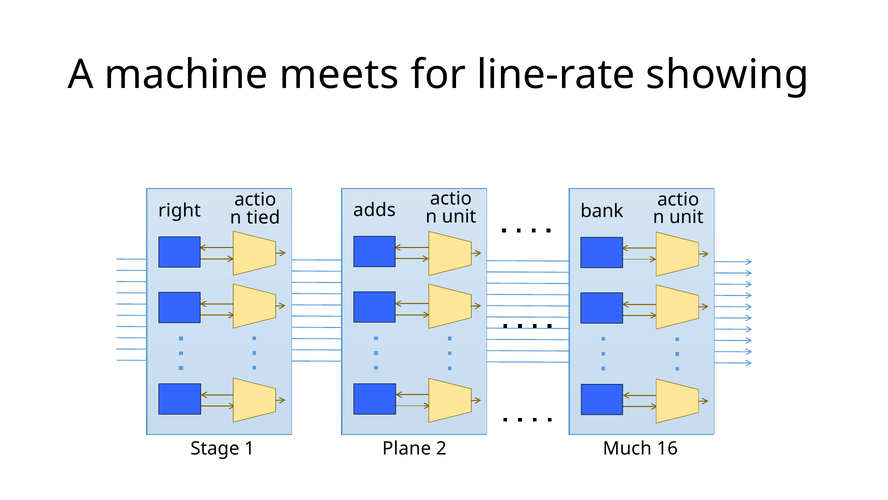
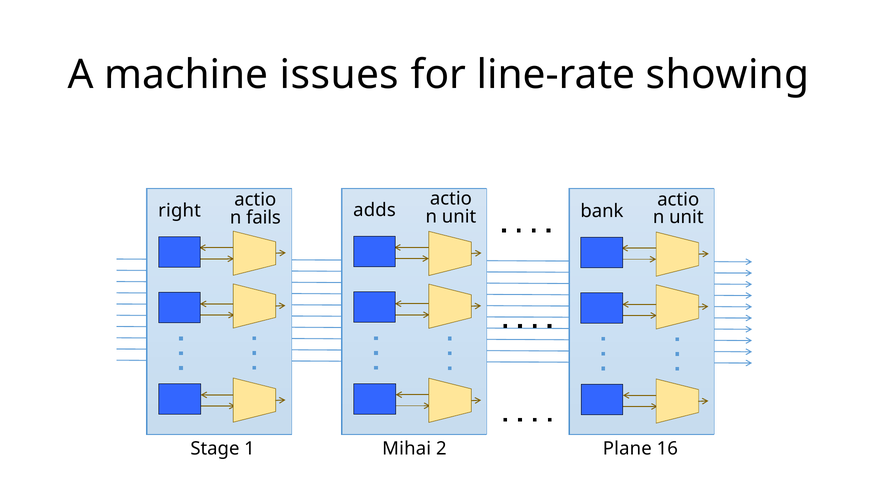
meets: meets -> issues (339, 75)
tied: tied -> fails (263, 217)
Plane: Plane -> Mihai (407, 448)
Much: Much -> Plane (627, 448)
